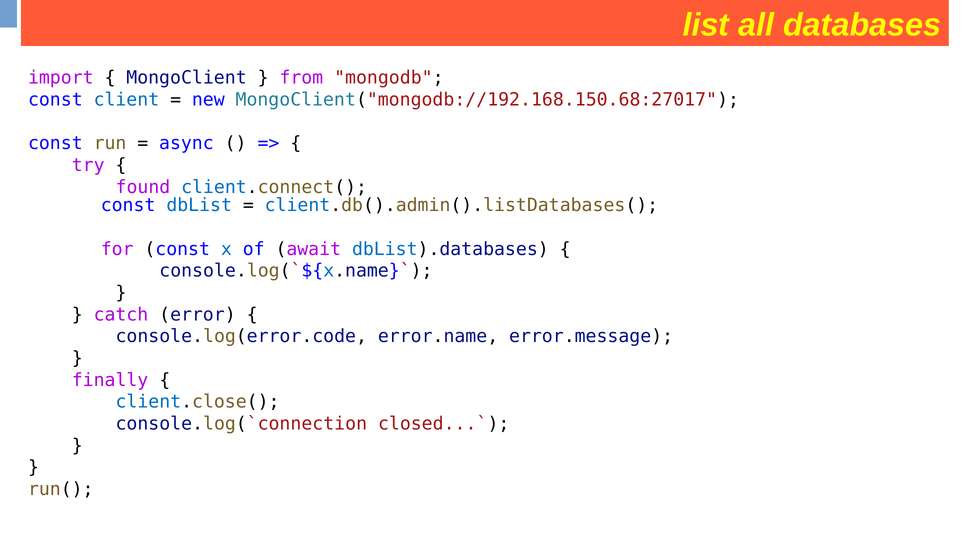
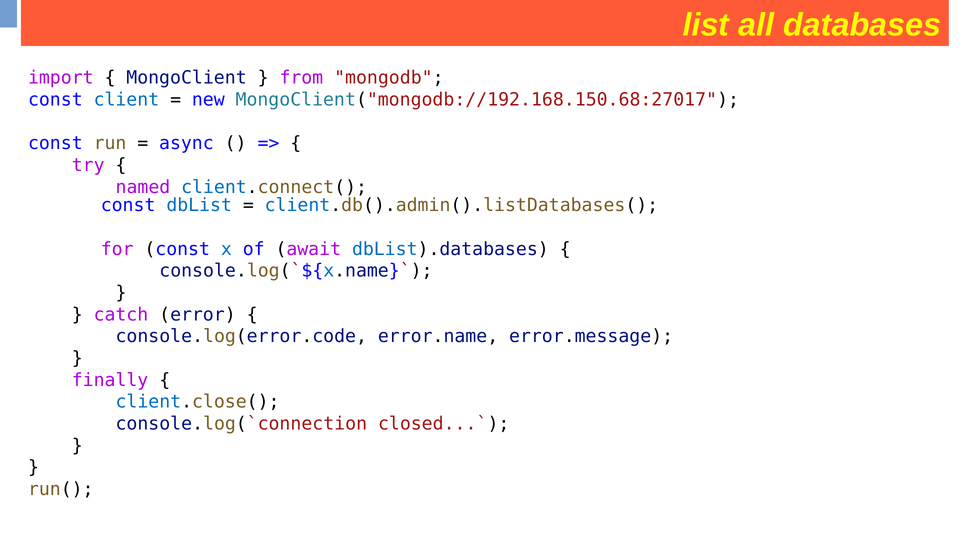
found: found -> named (143, 187)
